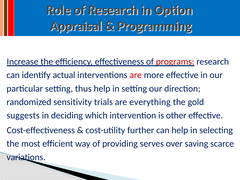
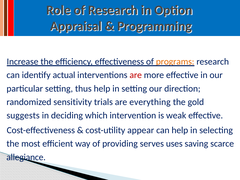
programs colour: red -> orange (175, 62)
other: other -> weak (176, 115)
further: further -> appear (141, 130)
over: over -> uses (174, 144)
variations: variations -> allegiance (26, 157)
